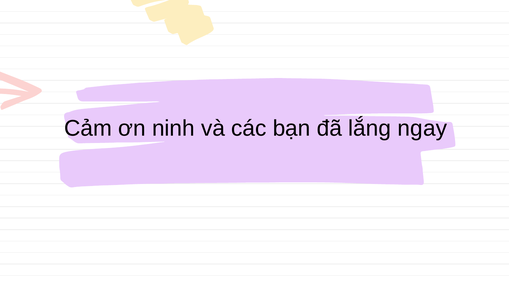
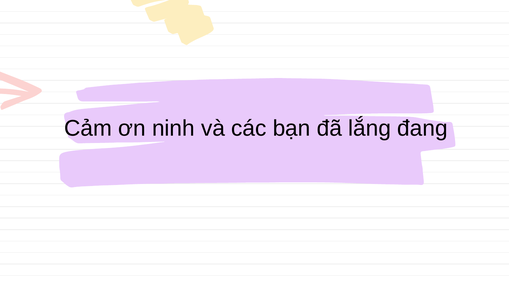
ngay: ngay -> đang (422, 128)
